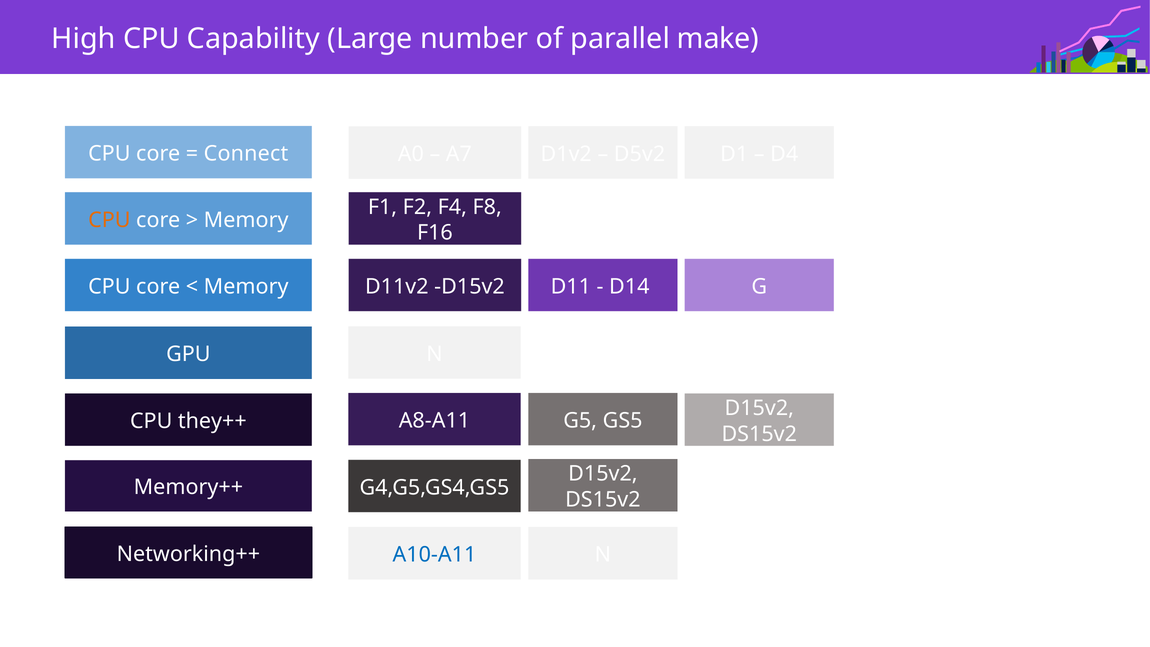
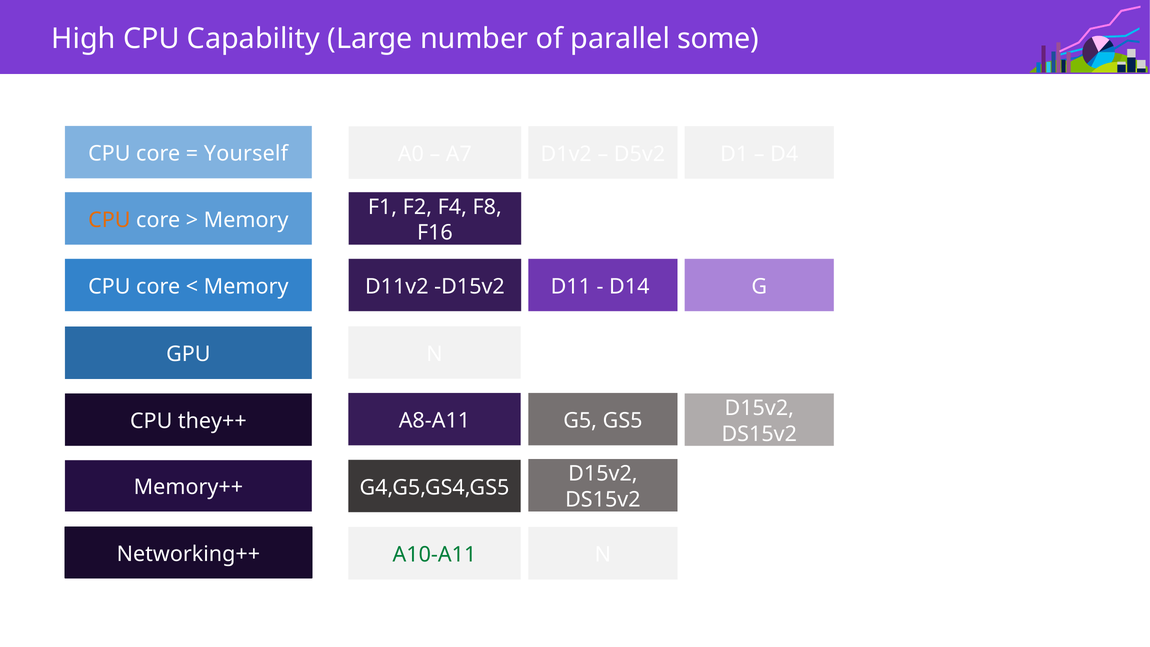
make: make -> some (718, 39)
Connect: Connect -> Yourself (246, 154)
A10-A11 colour: blue -> green (434, 555)
